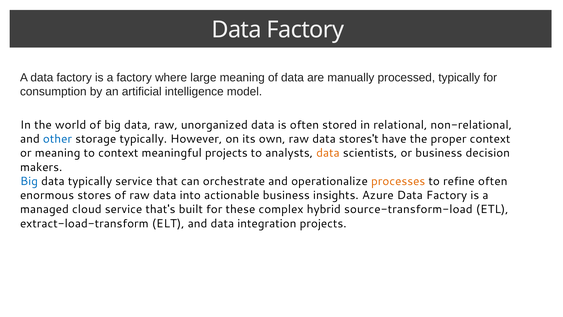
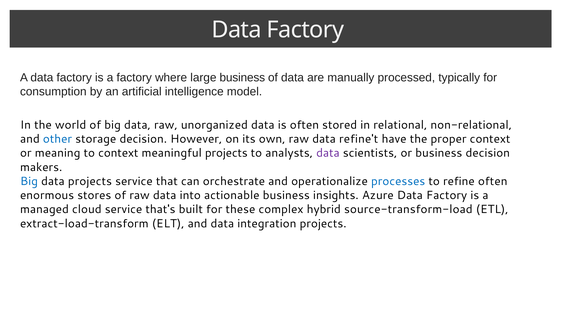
large meaning: meaning -> business (242, 78)
storage typically: typically -> decision (143, 139)
stores't: stores't -> refine't (359, 139)
data colour: orange -> purple (328, 153)
data typically: typically -> projects (90, 181)
processes colour: orange -> blue (398, 181)
